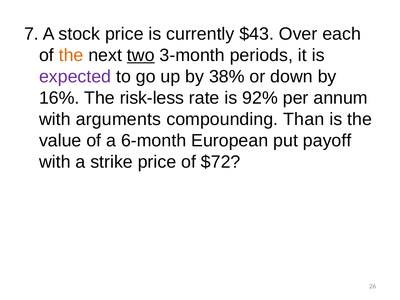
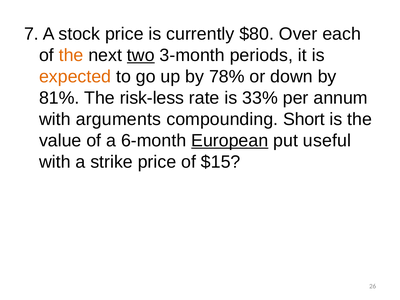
$43: $43 -> $80 (257, 34)
expected colour: purple -> orange (75, 77)
38%: 38% -> 78% (227, 77)
16%: 16% -> 81% (59, 98)
92%: 92% -> 33% (260, 98)
Than: Than -> Short (304, 119)
European underline: none -> present (230, 141)
payoff: payoff -> useful (327, 141)
$72: $72 -> $15 (221, 162)
